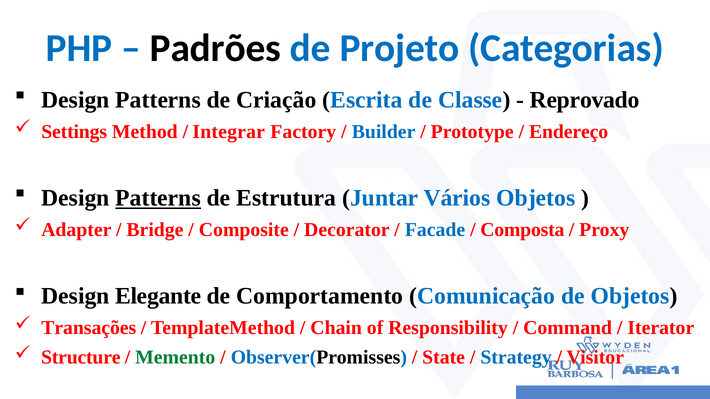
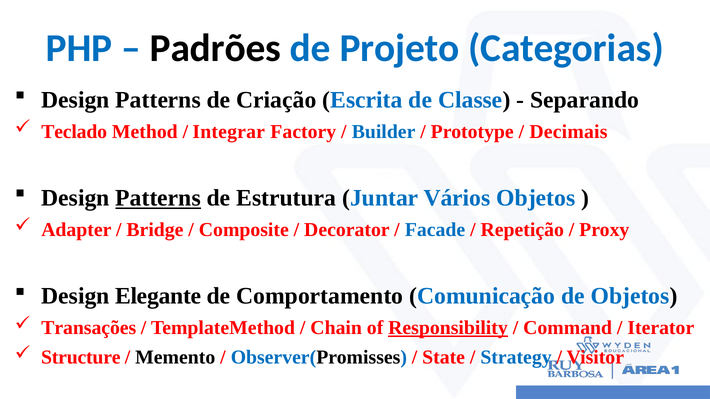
Reprovado: Reprovado -> Separando (585, 100)
Settings: Settings -> Teclado (74, 132)
Endereço: Endereço -> Decimais (568, 132)
Composta: Composta -> Repetição (522, 230)
Responsibility underline: none -> present (448, 328)
Memento colour: green -> black (175, 358)
